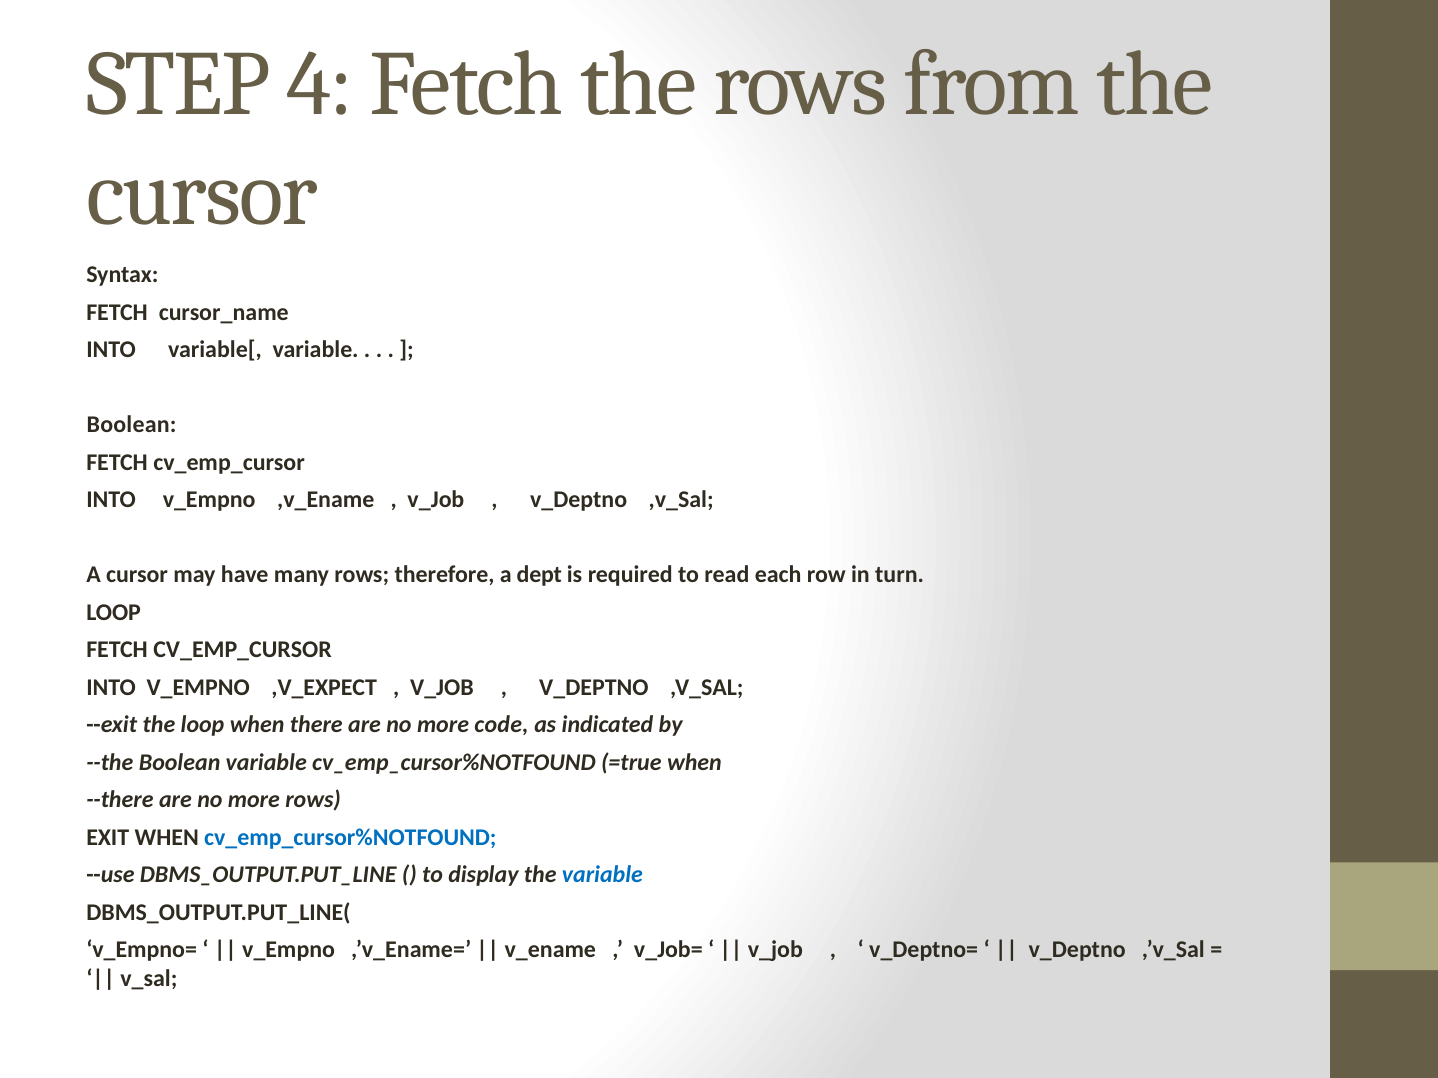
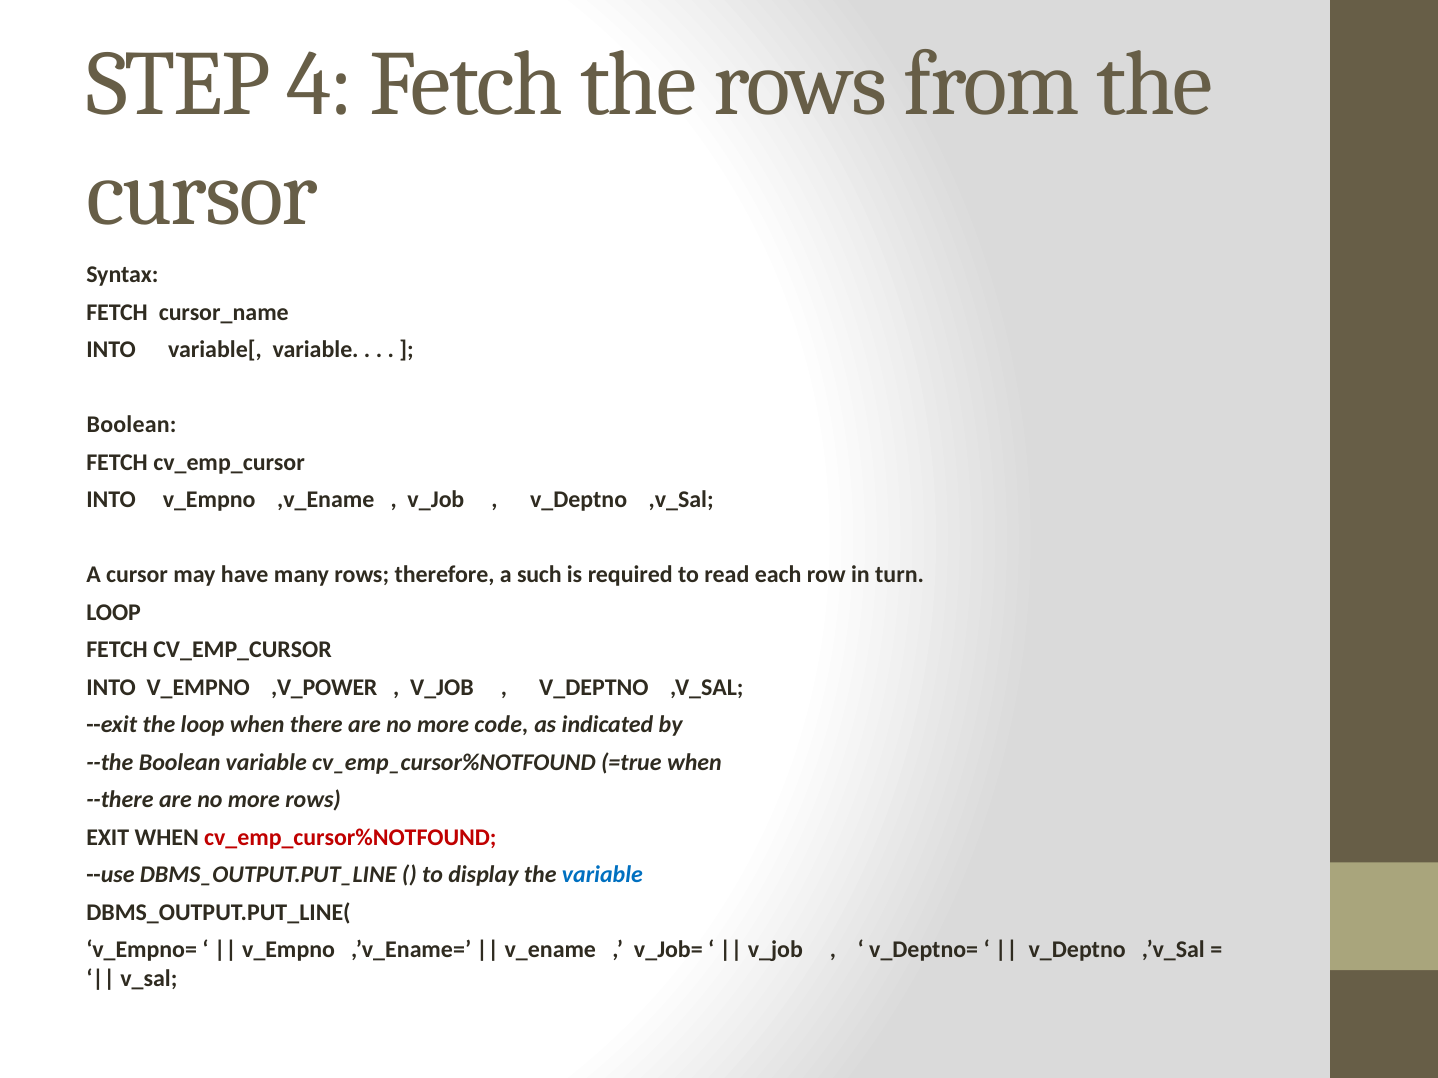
dept: dept -> such (539, 575)
,V_EXPECT: ,V_EXPECT -> ,V_POWER (324, 688)
cv_emp_cursor%NOTFOUND colour: blue -> red (350, 838)
